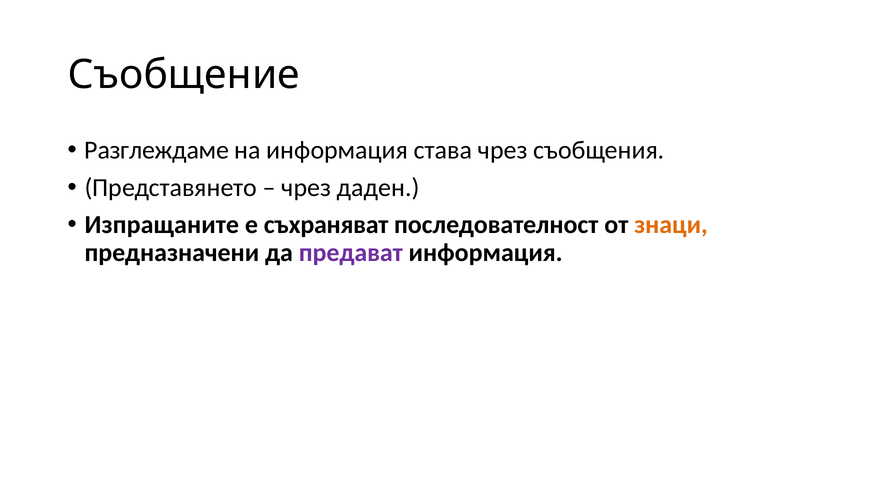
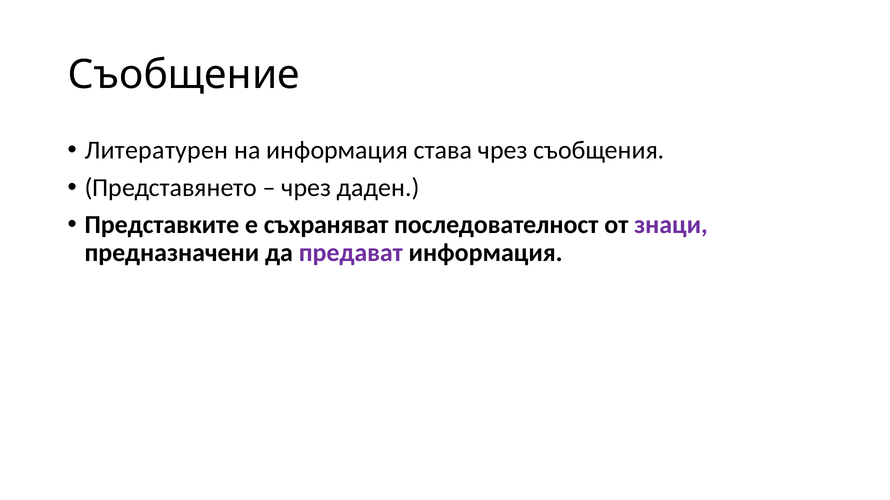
Разглеждаме: Разглеждаме -> Литературен (156, 150)
Изпращаните: Изпращаните -> Представките (162, 225)
знаци colour: orange -> purple (671, 225)
